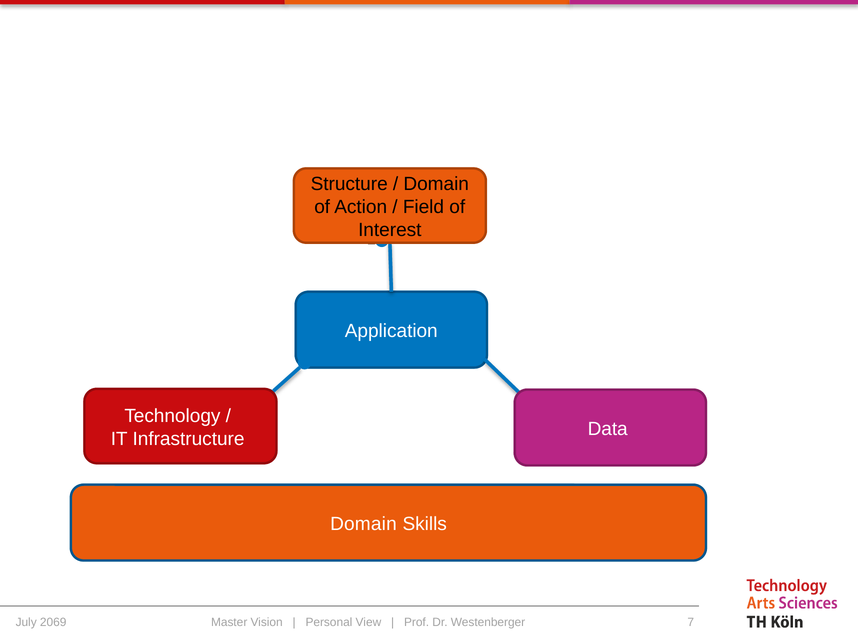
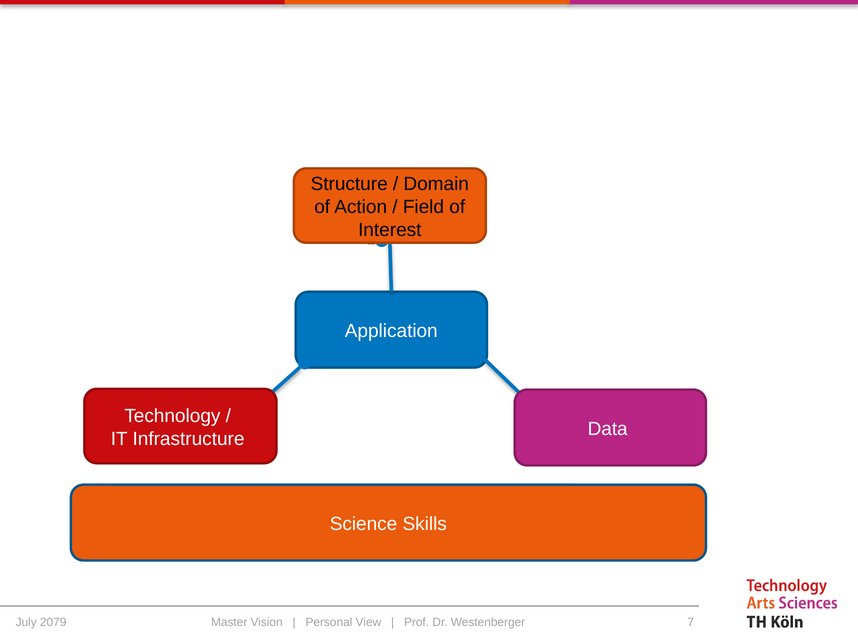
Domain: Domain -> Science (364, 524)
2069: 2069 -> 2079 (53, 622)
